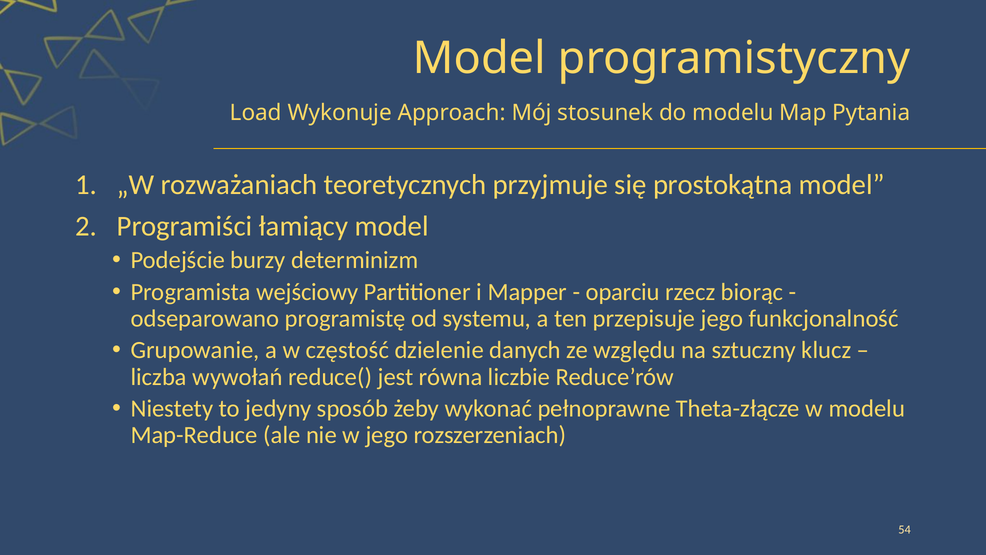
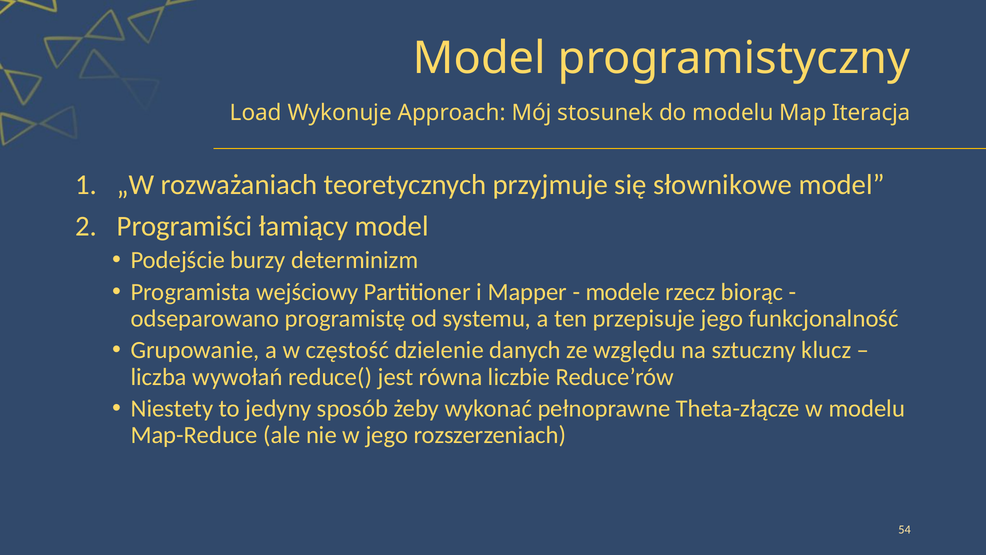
Pytania: Pytania -> Iteracja (871, 113)
prostokątna: prostokątna -> słownikowe (723, 185)
oparciu: oparciu -> modele (623, 292)
